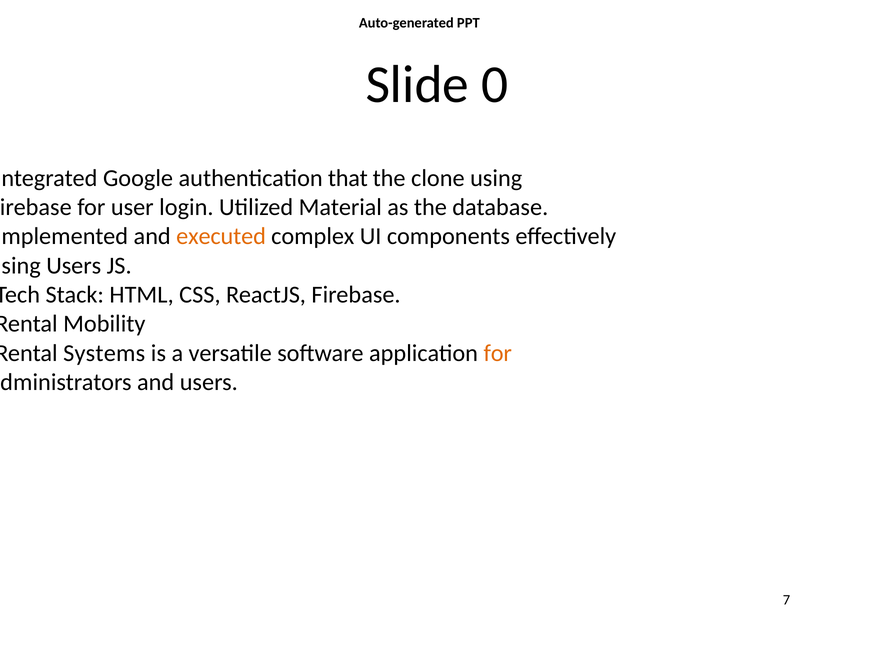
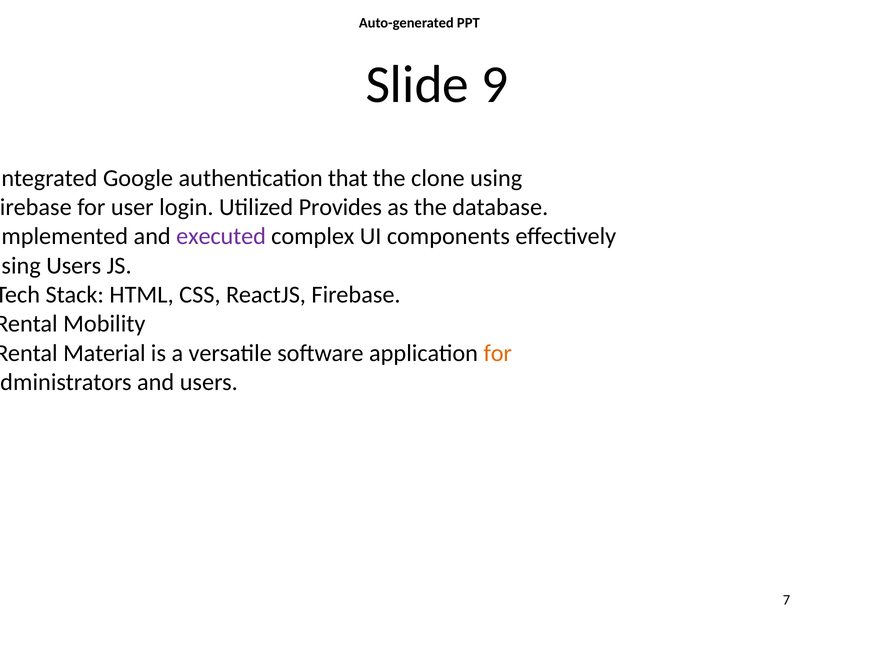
0: 0 -> 9 (495, 85)
Material: Material -> Provides (340, 207)
executed colour: orange -> purple (221, 236)
Systems: Systems -> Material (104, 353)
